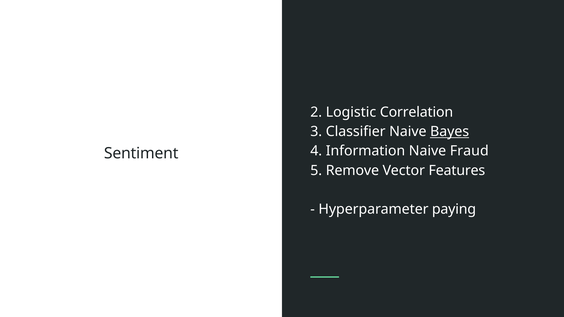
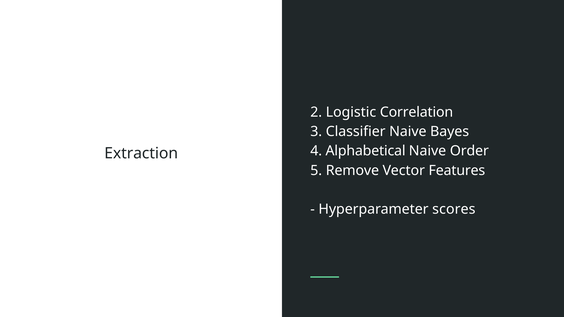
Bayes underline: present -> none (450, 132)
Information: Information -> Alphabetical (366, 151)
Fraud: Fraud -> Order (469, 151)
Sentiment: Sentiment -> Extraction (141, 154)
paying: paying -> scores (454, 209)
